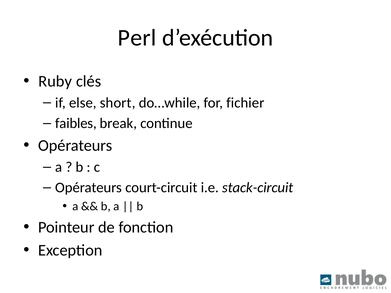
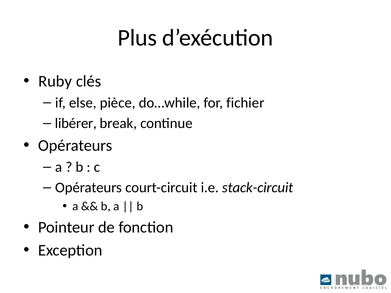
Perl: Perl -> Plus (137, 38)
short: short -> pièce (118, 103)
faibles: faibles -> libérer (76, 123)
